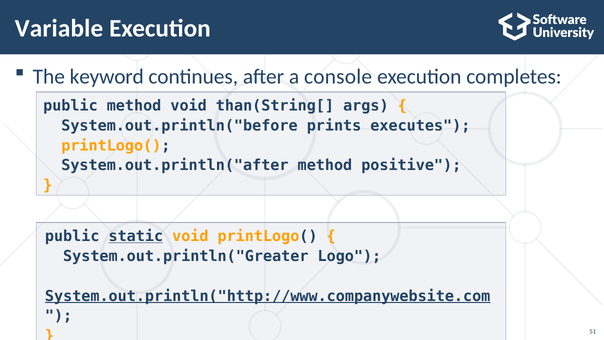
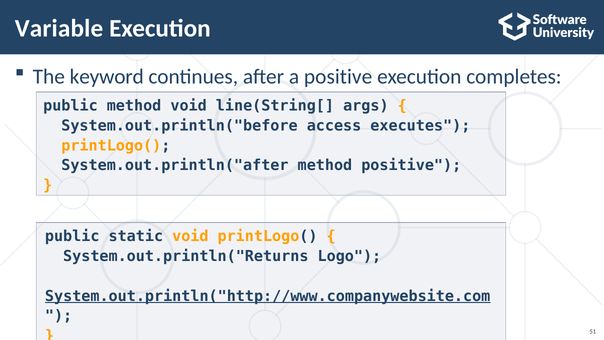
a console: console -> positive (338, 77)
than(String[: than(String[ -> line(String[ (275, 106)
prints: prints -> access (334, 126)
static underline: present -> none (136, 236)
System.out.println("Greater: System.out.println("Greater -> System.out.println("Returns (186, 256)
